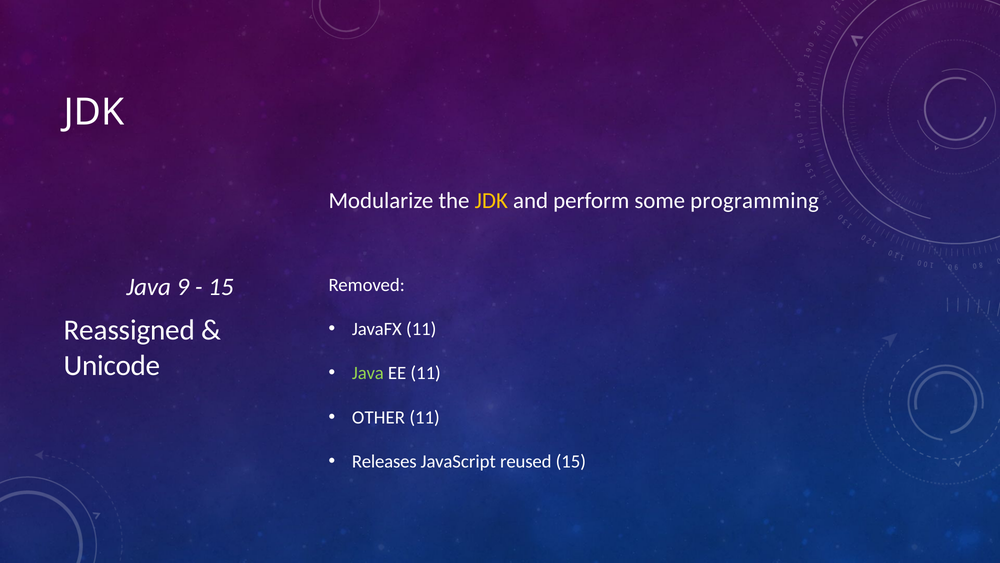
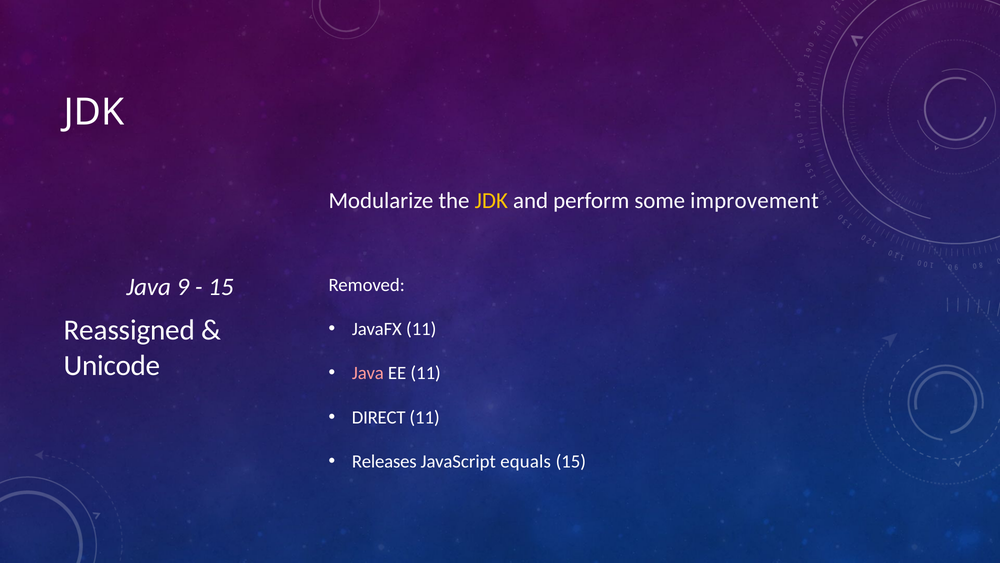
programming: programming -> improvement (755, 200)
Java colour: light green -> pink (368, 373)
OTHER: OTHER -> DIRECT (379, 417)
reused: reused -> equals (526, 461)
